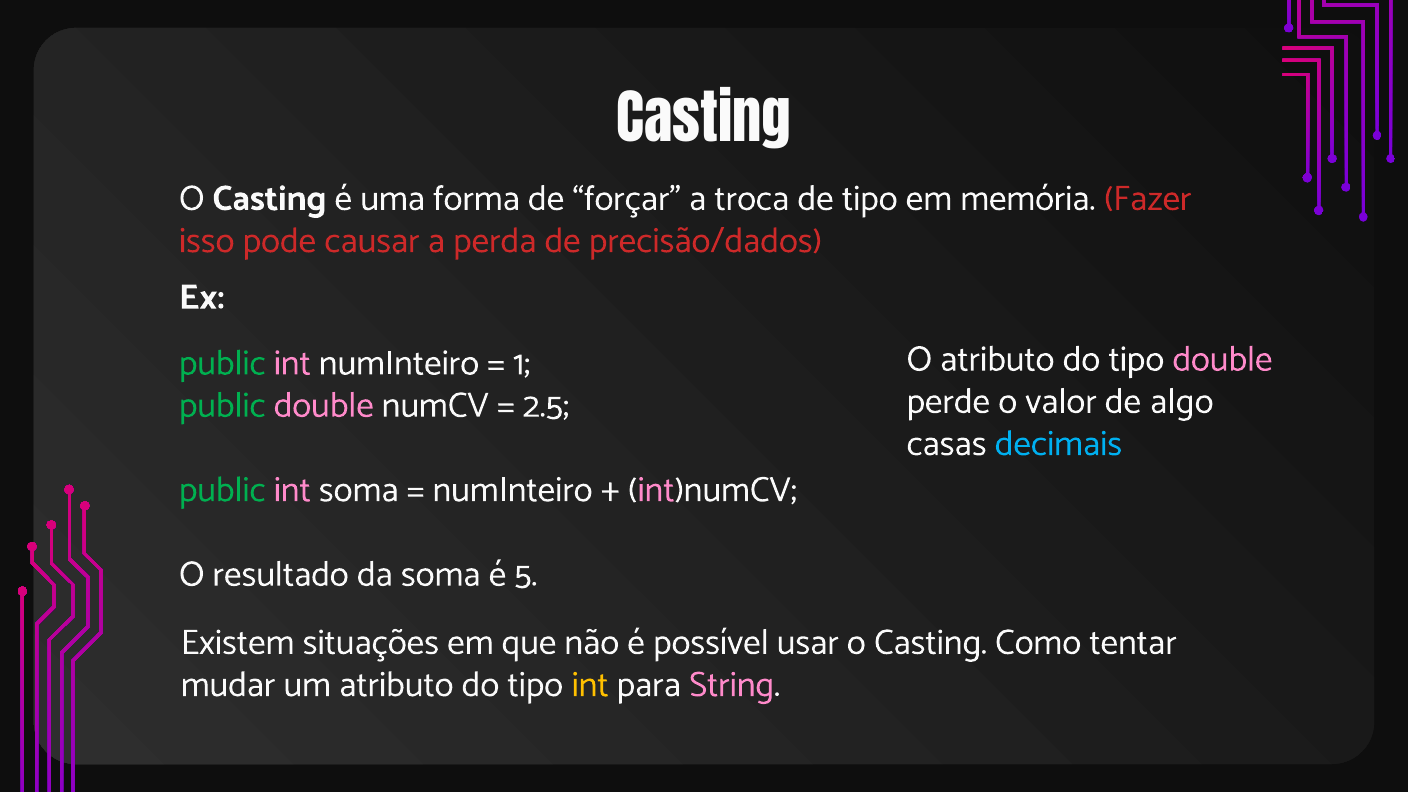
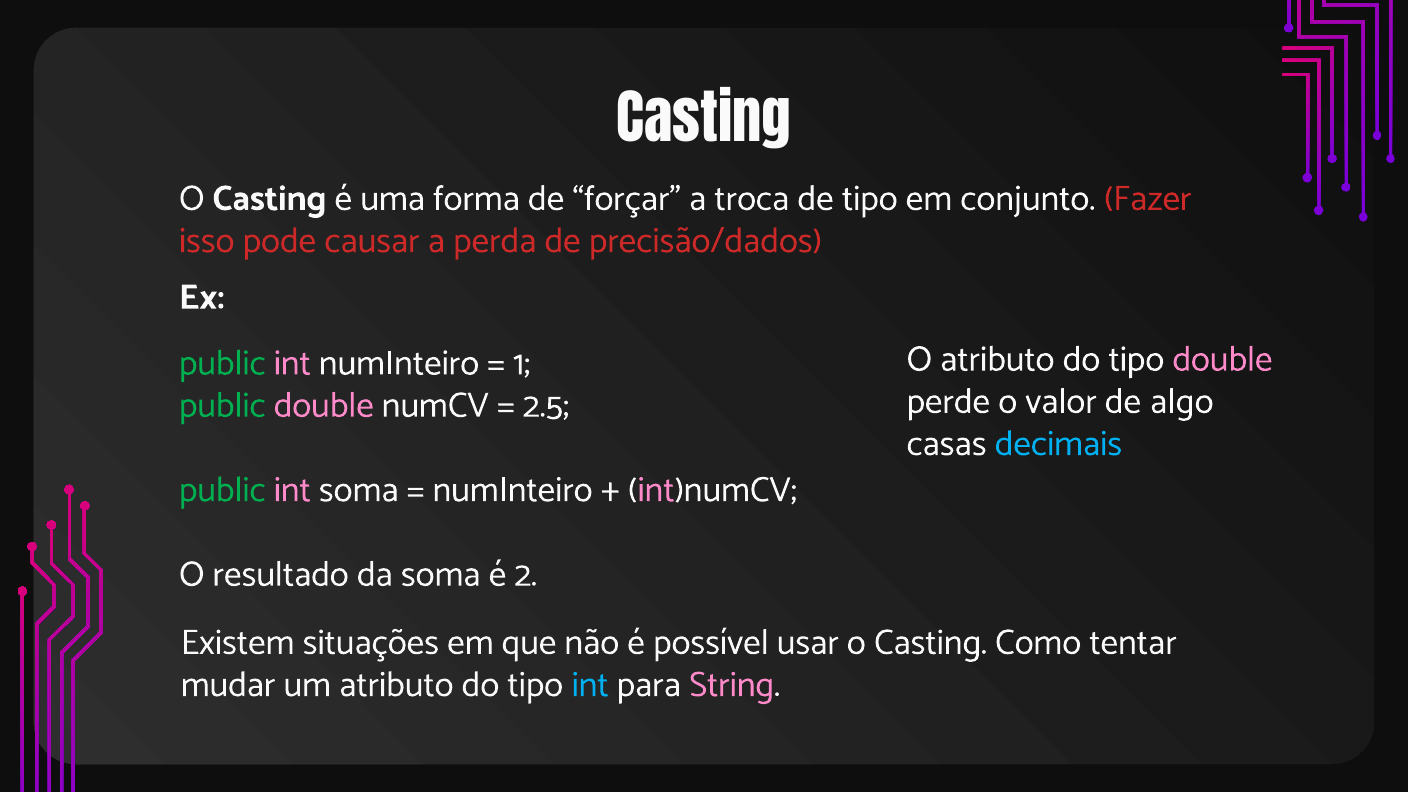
memória: memória -> conjunto (1028, 198)
5: 5 -> 2 (526, 574)
int colour: yellow -> light blue (590, 684)
